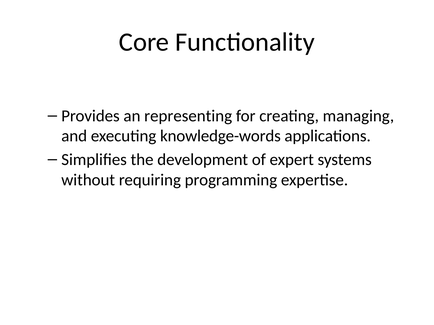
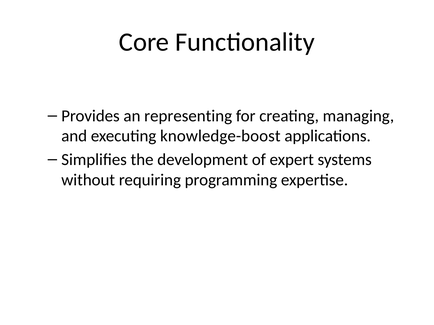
knowledge-words: knowledge-words -> knowledge-boost (220, 136)
